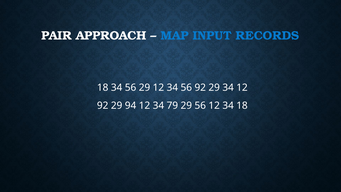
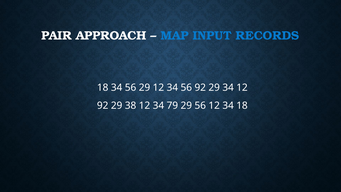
94: 94 -> 38 (131, 105)
